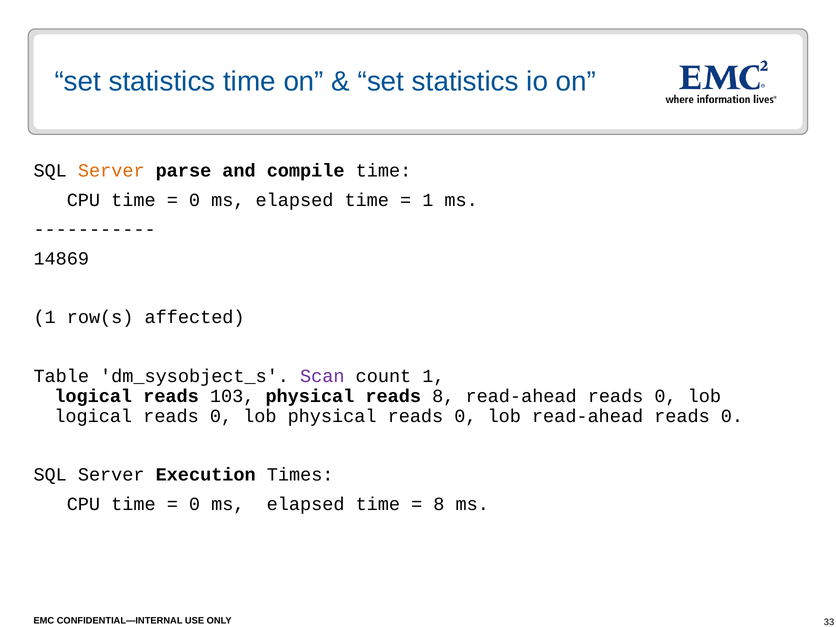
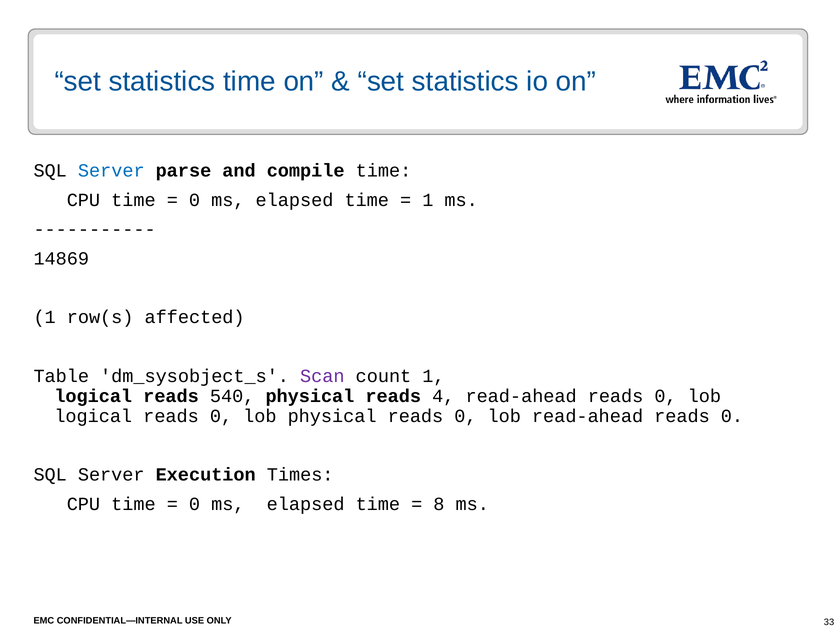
Server colour: orange -> blue (111, 171)
103: 103 -> 540 (232, 396)
reads 8: 8 -> 4 (443, 396)
